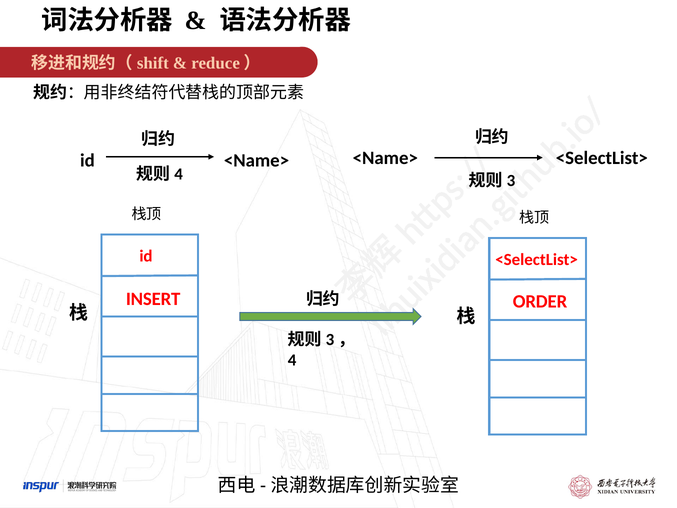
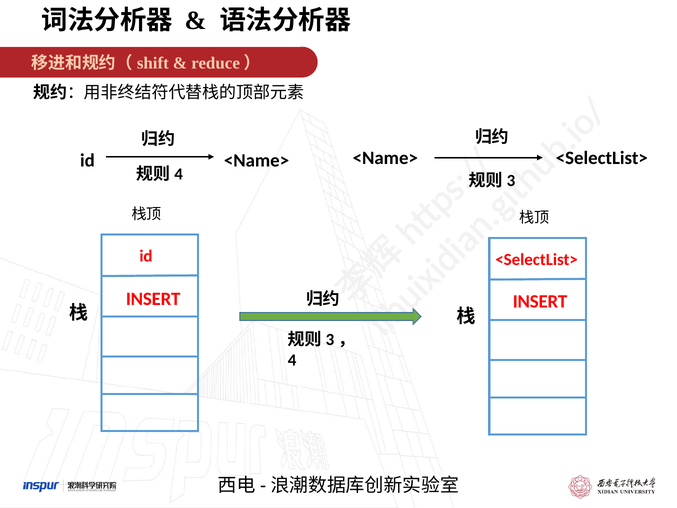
ORDER: ORDER -> INSERT (540, 301)
